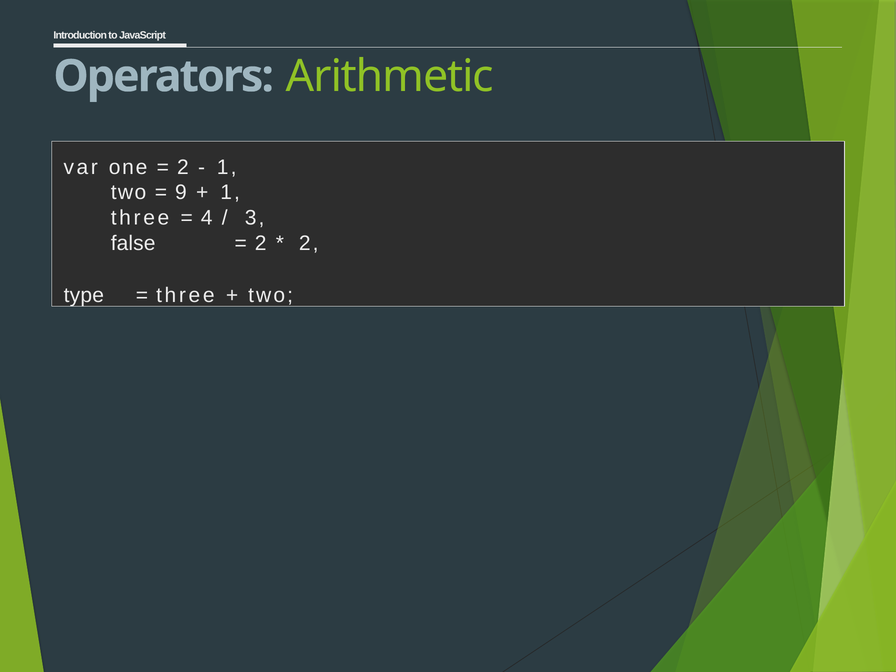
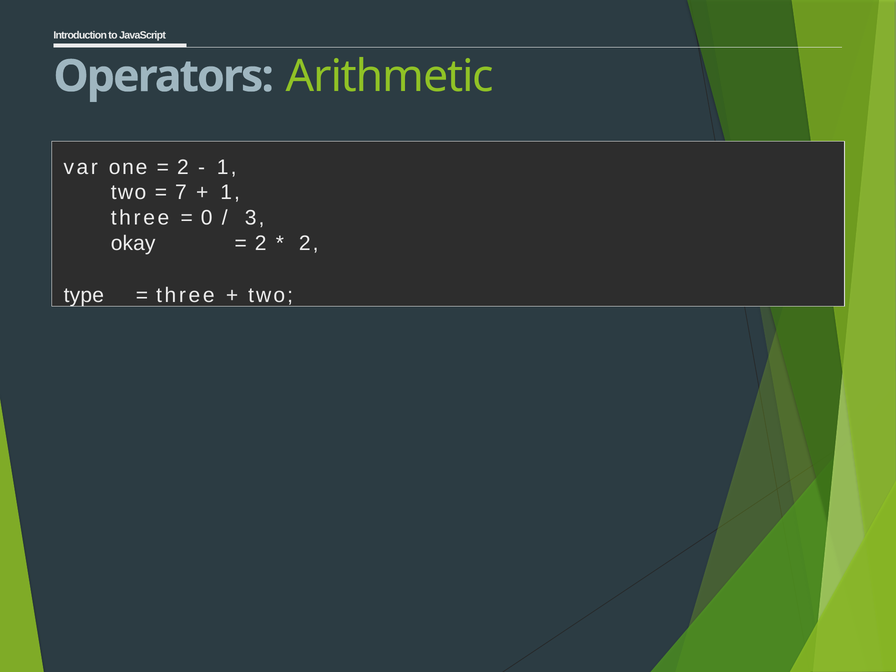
9: 9 -> 7 (181, 193)
4: 4 -> 0 (207, 218)
false: false -> okay (133, 243)
